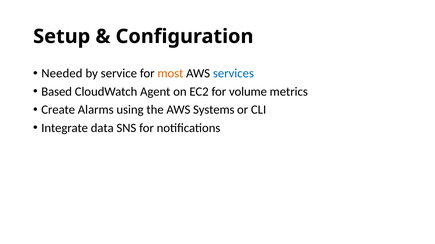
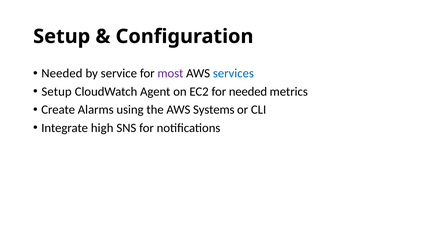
most colour: orange -> purple (170, 74)
Based: Based -> Setup (57, 92)
for volume: volume -> needed (248, 92)
data: data -> high (102, 128)
